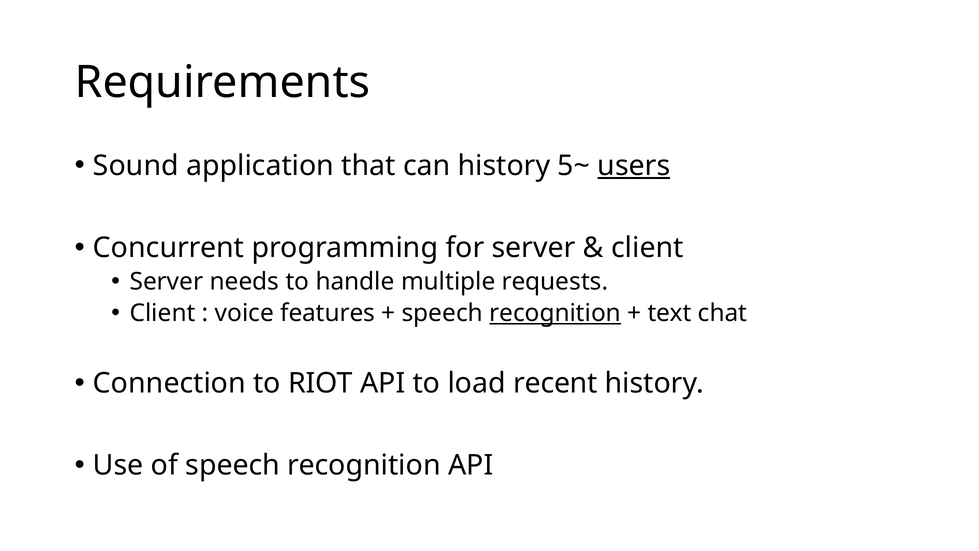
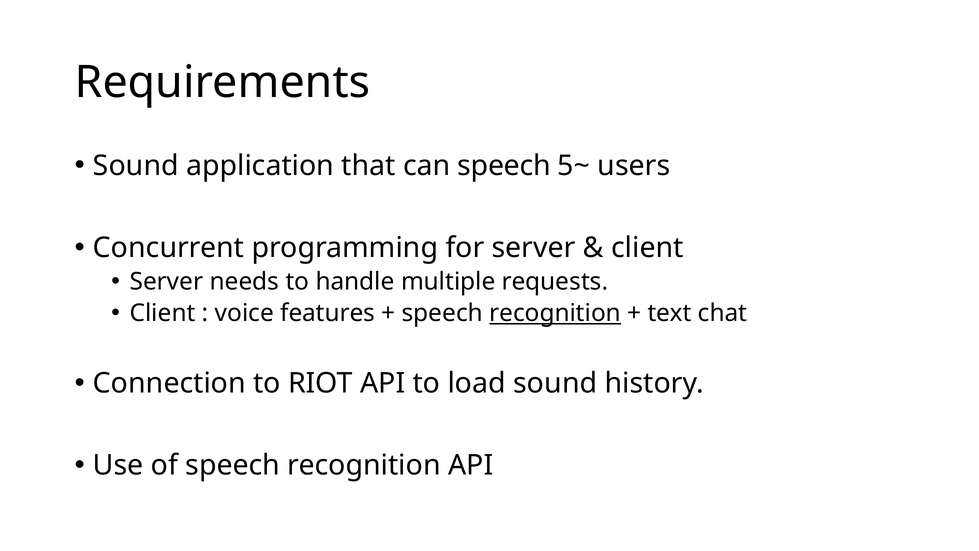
can history: history -> speech (504, 166)
users underline: present -> none (634, 166)
load recent: recent -> sound (555, 383)
